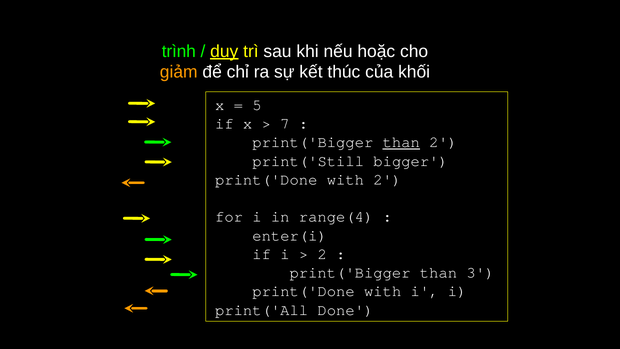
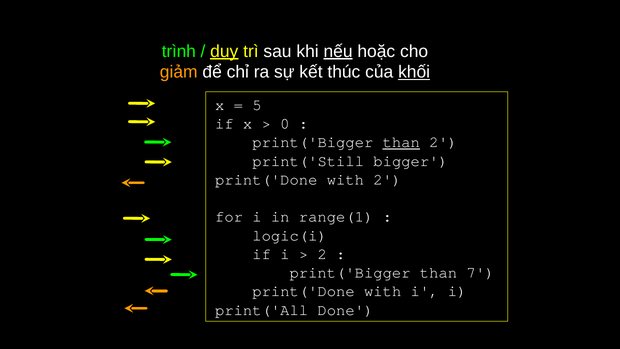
nếu underline: none -> present (338, 51)
khối underline: none -> present (414, 72)
7: 7 -> 0 (285, 124)
range(4: range(4 -> range(1 (336, 217)
enter(i: enter(i -> logic(i (290, 235)
3: 3 -> 7 (480, 272)
